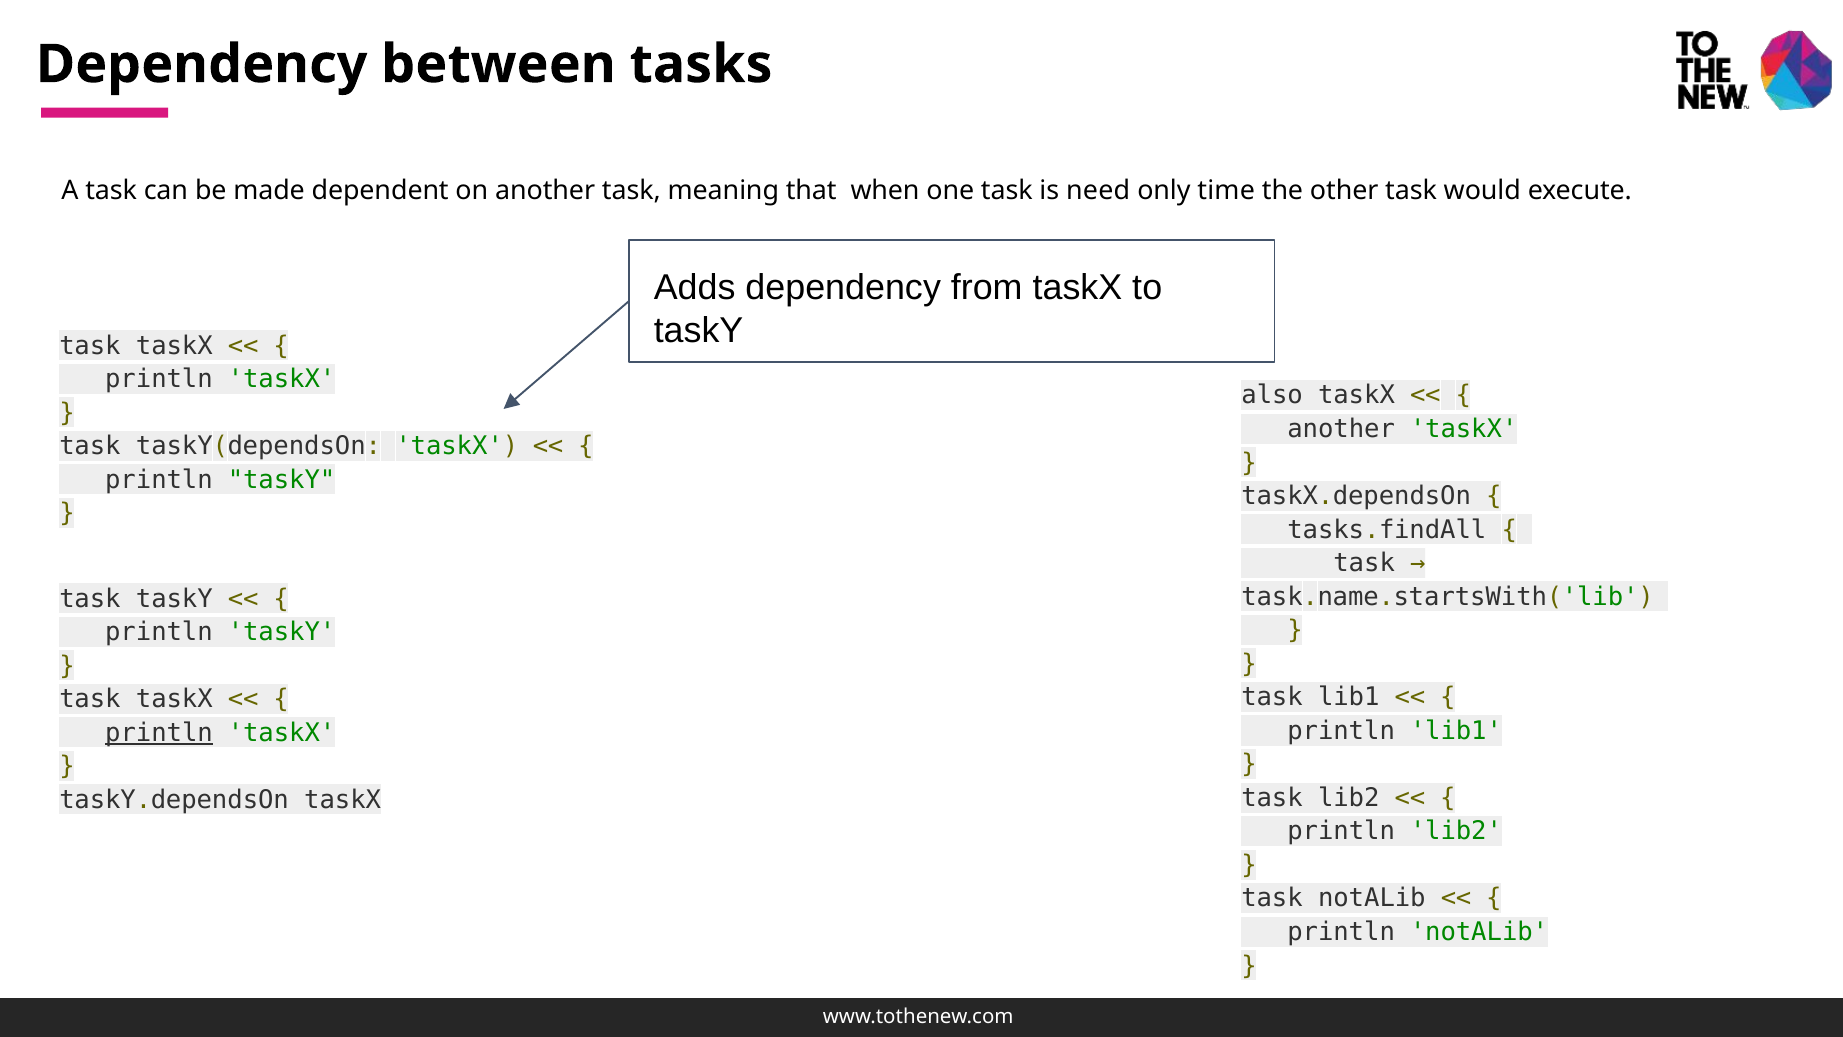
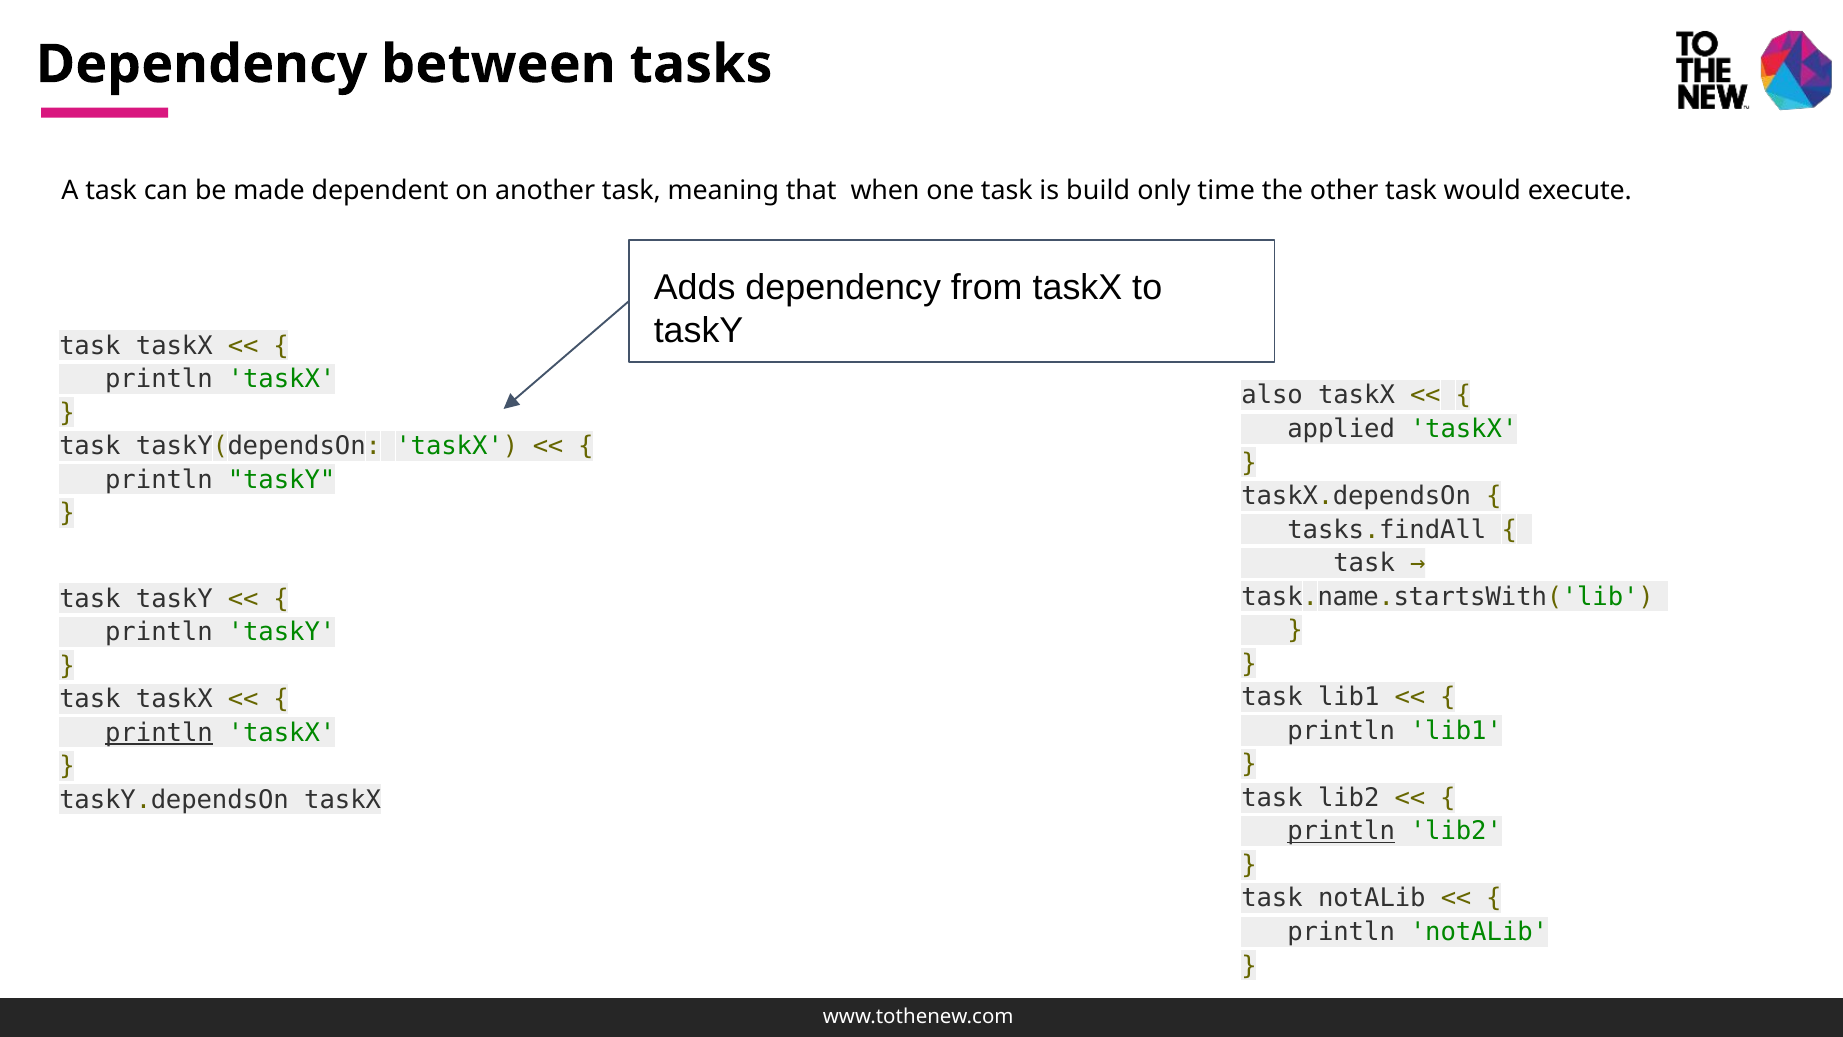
need: need -> build (1098, 191)
another: another -> applied (1341, 429)
println underline: none -> present (1341, 831)
